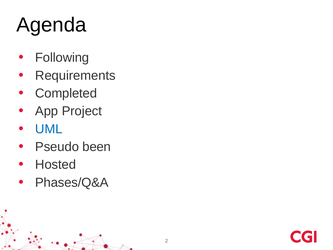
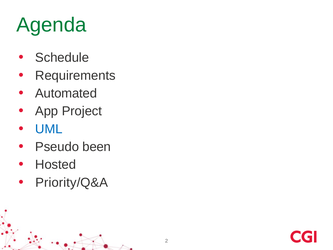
Agenda colour: black -> green (51, 25)
Following: Following -> Schedule (62, 58)
Completed: Completed -> Automated (66, 93)
Phases/Q&A: Phases/Q&A -> Priority/Q&A (72, 182)
